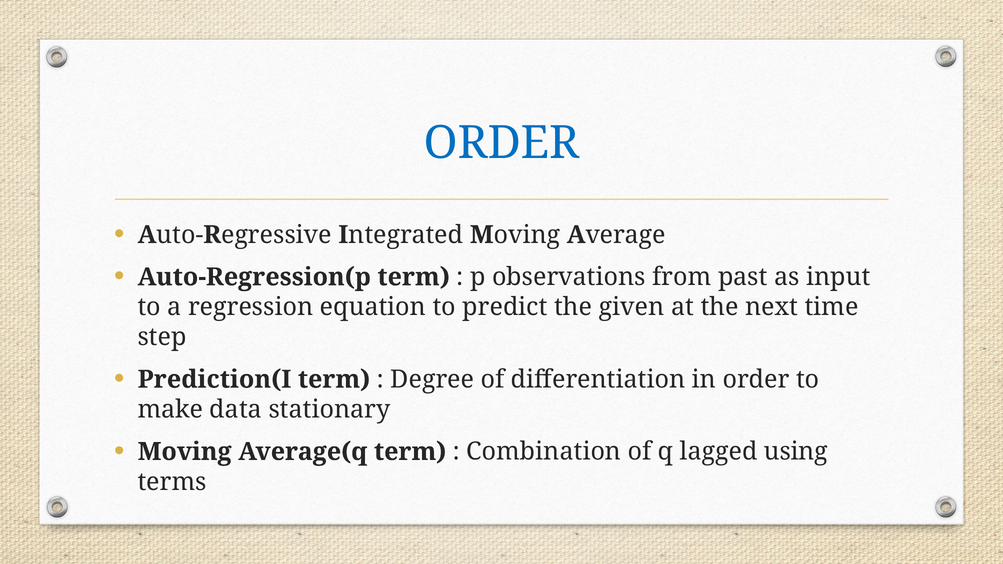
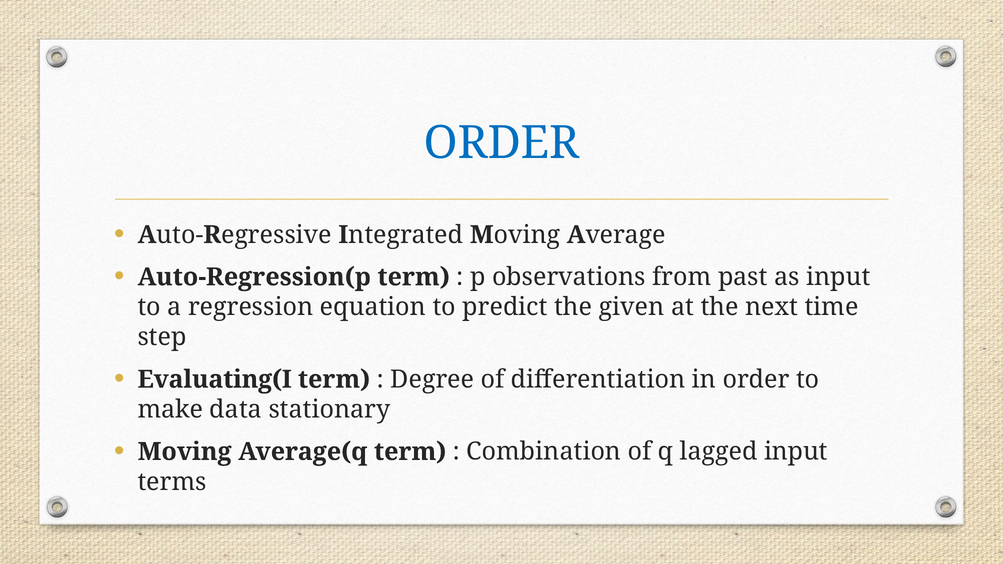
Prediction(I: Prediction(I -> Evaluating(I (215, 380)
lagged using: using -> input (796, 452)
